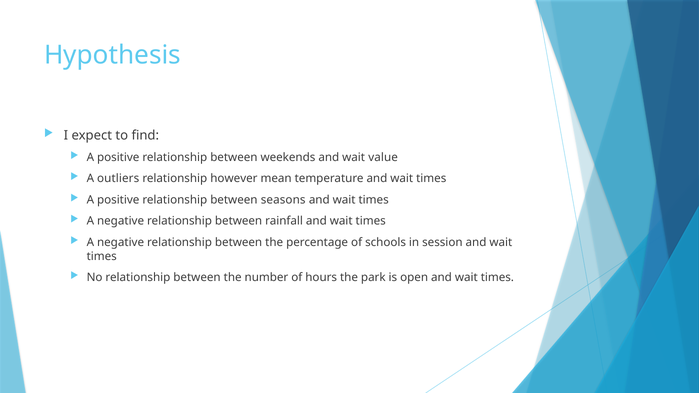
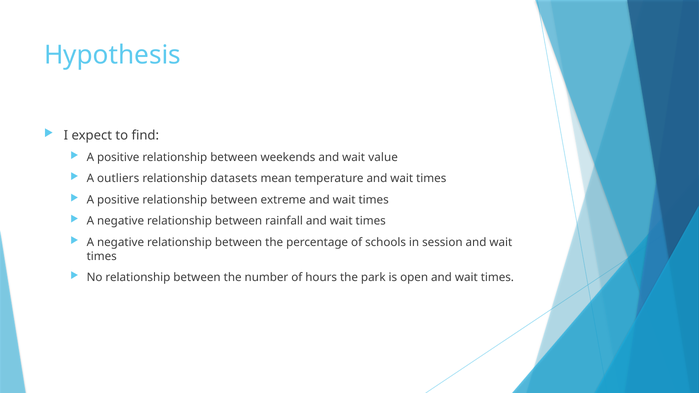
however: however -> datasets (234, 179)
seasons: seasons -> extreme (283, 200)
